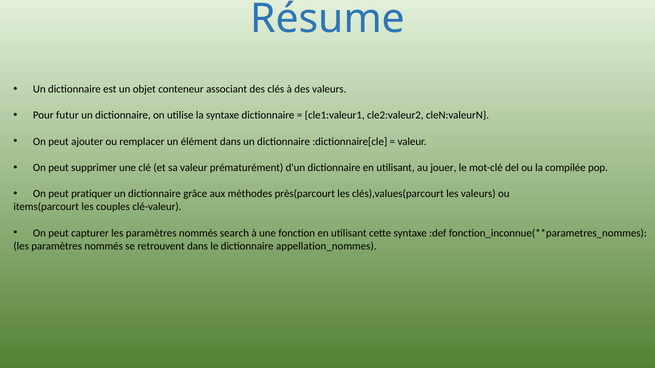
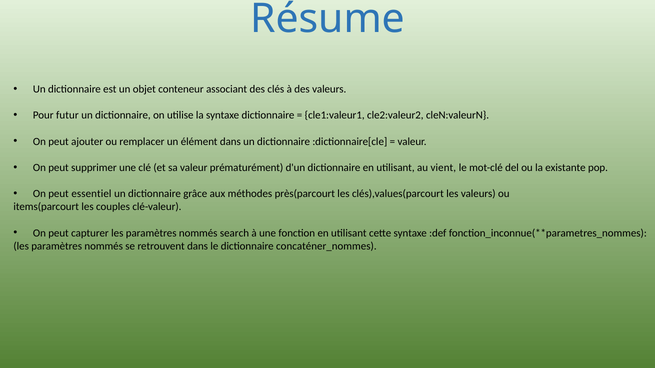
jouer: jouer -> vient (443, 168)
compilée: compilée -> existante (565, 168)
pratiquer: pratiquer -> essentiel (91, 194)
appellation_nommes: appellation_nommes -> concaténer_nommes (326, 246)
